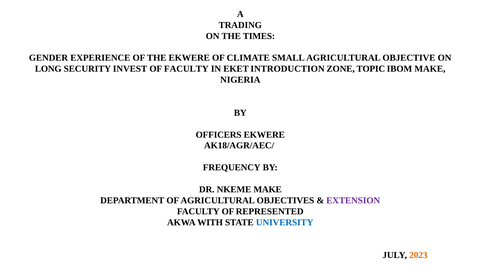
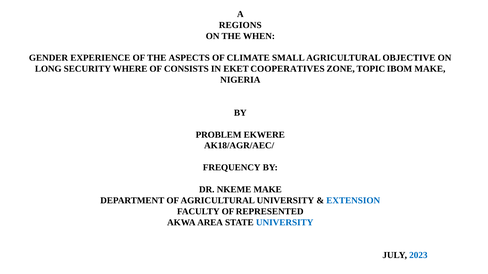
TRADING: TRADING -> REGIONS (240, 25)
TIMES: TIMES -> WHEN (259, 36)
THE EKWERE: EKWERE -> ASPECTS (189, 58)
INVEST: INVEST -> WHERE (130, 69)
OF FACULTY: FACULTY -> CONSISTS (186, 69)
INTRODUCTION: INTRODUCTION -> COOPERATIVES (288, 69)
OFFICERS: OFFICERS -> PROBLEM (219, 135)
AGRICULTURAL OBJECTIVES: OBJECTIVES -> UNIVERSITY (285, 201)
EXTENSION colour: purple -> blue (353, 201)
WITH: WITH -> AREA (210, 223)
2023 colour: orange -> blue (418, 256)
